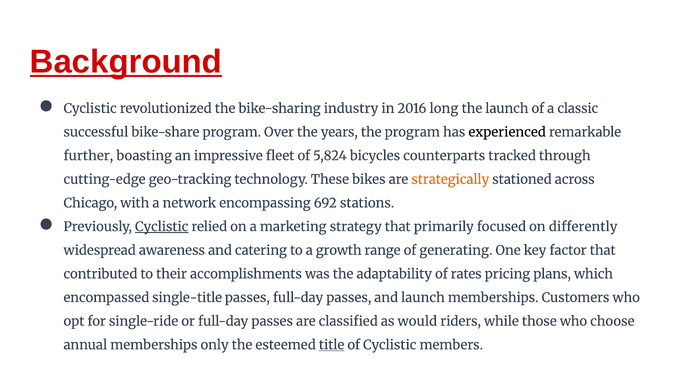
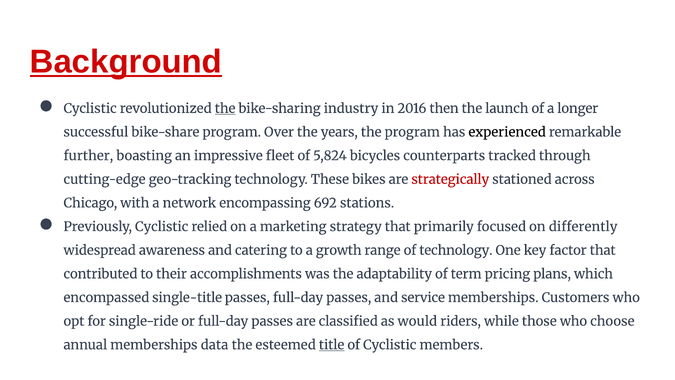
the underline: none -> present (225, 108)
long: long -> then (444, 108)
classic: classic -> longer (578, 108)
strategically colour: orange -> red (450, 179)
Cyclistic underline: present -> none (162, 227)
of generating: generating -> technology (456, 250)
rates: rates -> term (466, 274)
and launch: launch -> service (423, 297)
only: only -> data (215, 345)
